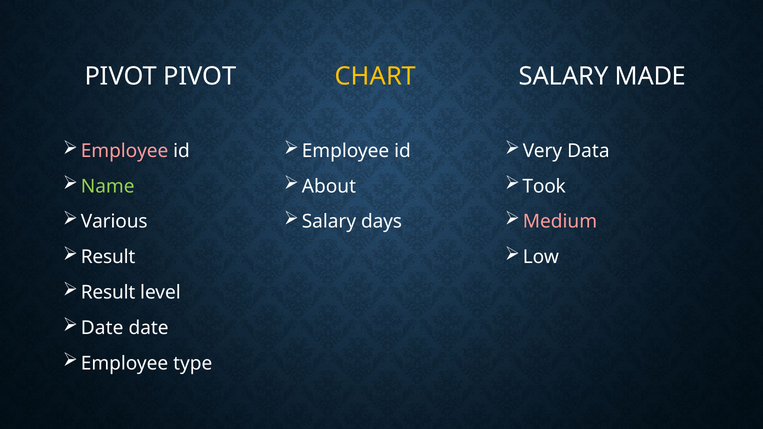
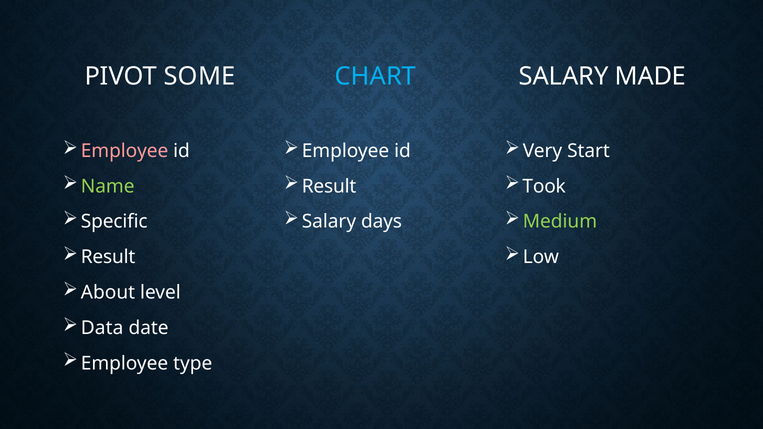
PIVOT PIVOT: PIVOT -> SOME (200, 76)
CHART colour: yellow -> light blue (375, 76)
Data: Data -> Start (588, 151)
About: About -> Result (329, 186)
Various: Various -> Specific (114, 222)
Medium colour: pink -> light green (560, 222)
Result: Result -> About (108, 293)
Date: Date -> Data (102, 328)
